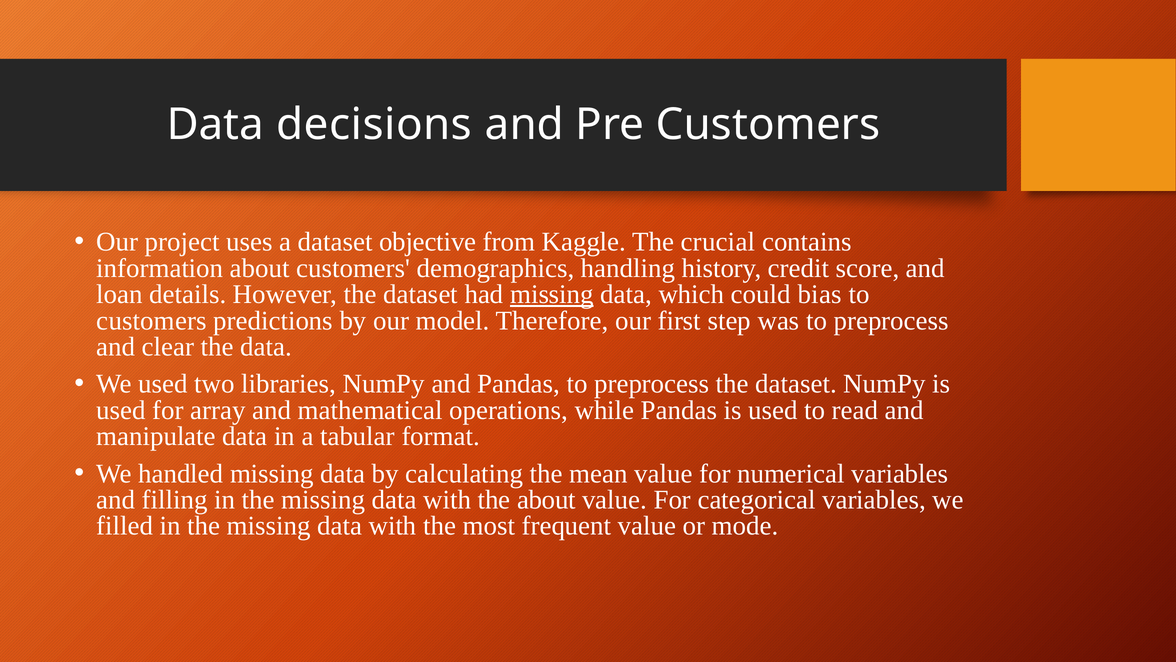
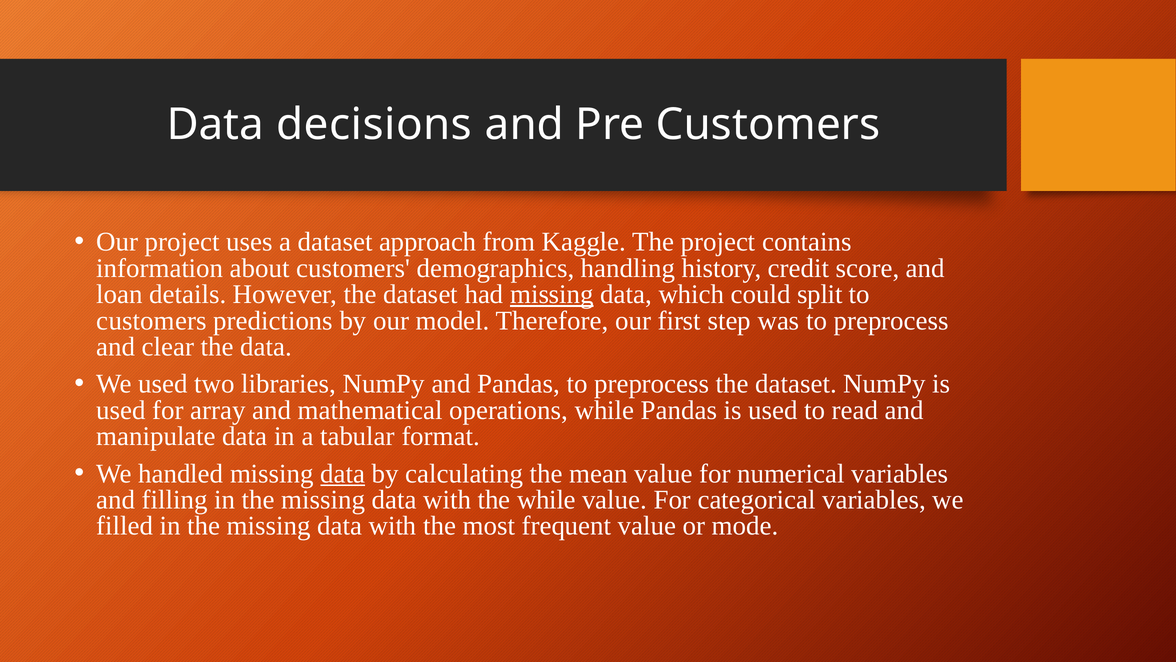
objective: objective -> approach (428, 242)
The crucial: crucial -> project (718, 242)
bias: bias -> split (820, 294)
data underline: none -> present (343, 473)
the about: about -> while (546, 500)
